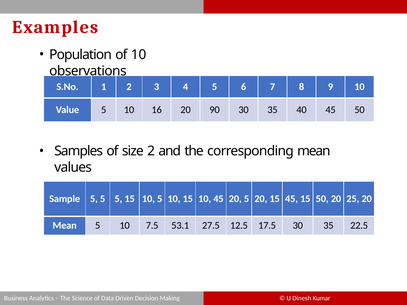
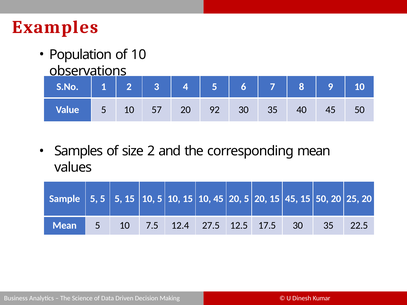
16: 16 -> 57 (157, 110)
90: 90 -> 92 (215, 110)
53.1: 53.1 -> 12.4 (180, 226)
